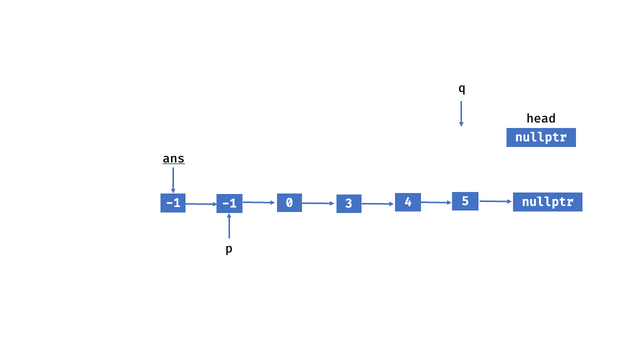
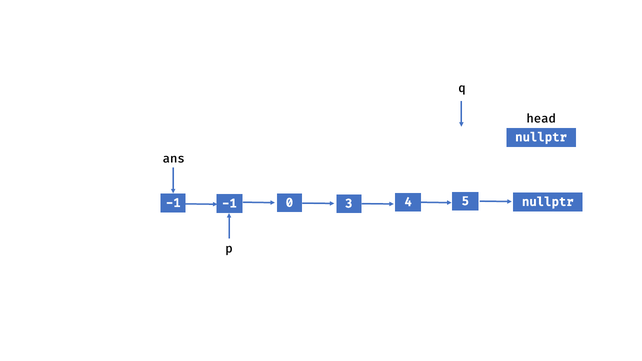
ans underline: present -> none (174, 159)
